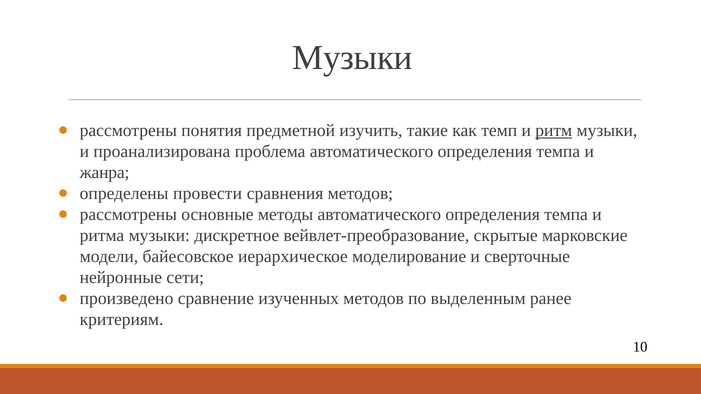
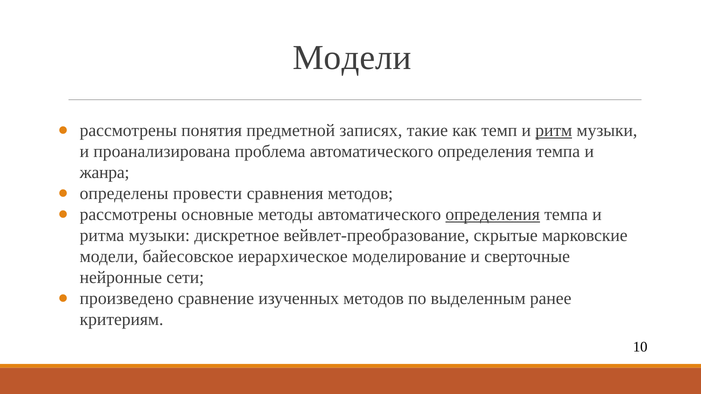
Музыки: Музыки -> Модели (352, 58)
изучить: изучить -> записях (371, 131)
определения underline: none -> present (493, 215)
